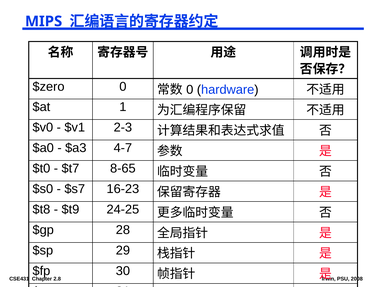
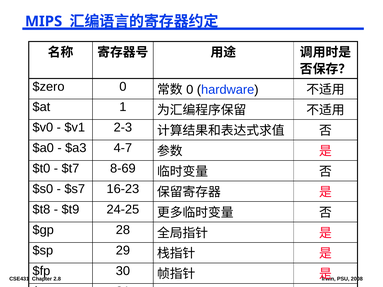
8-65: 8-65 -> 8-69 (123, 169)
